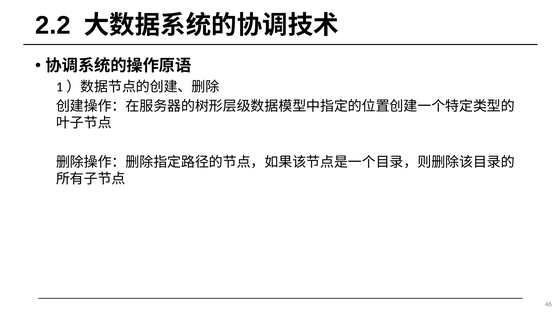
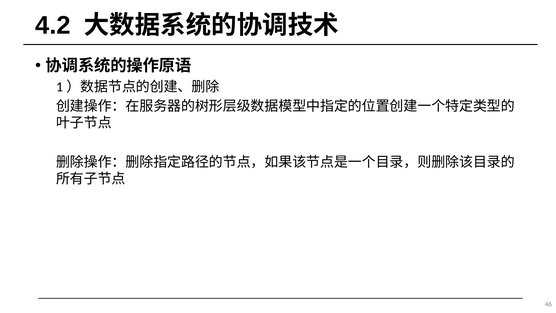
2.2: 2.2 -> 4.2 (53, 25)
